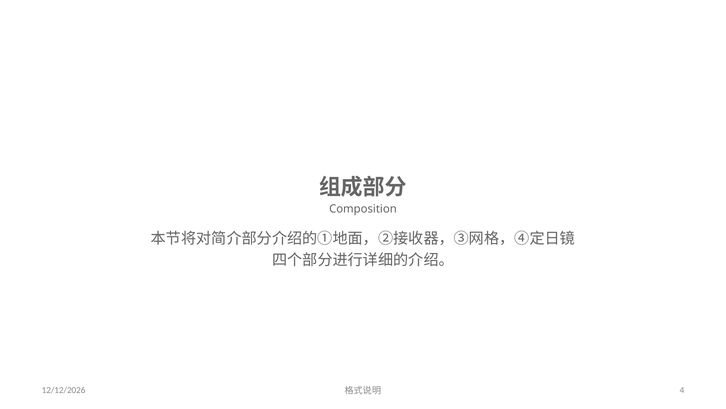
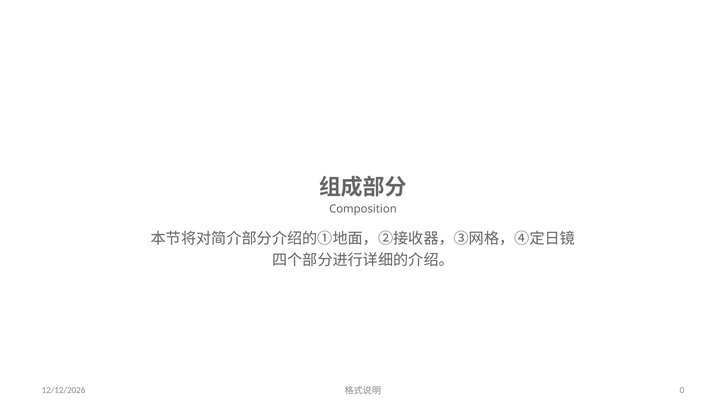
4: 4 -> 0 (682, 390)
